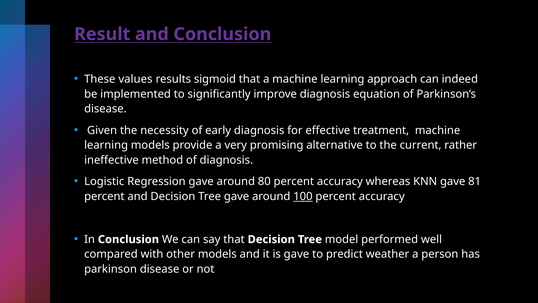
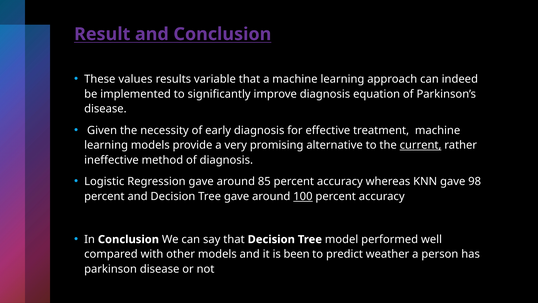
sigmoid: sigmoid -> variable (215, 79)
current underline: none -> present (421, 145)
80: 80 -> 85 (264, 181)
81: 81 -> 98 (475, 181)
is gave: gave -> been (297, 254)
